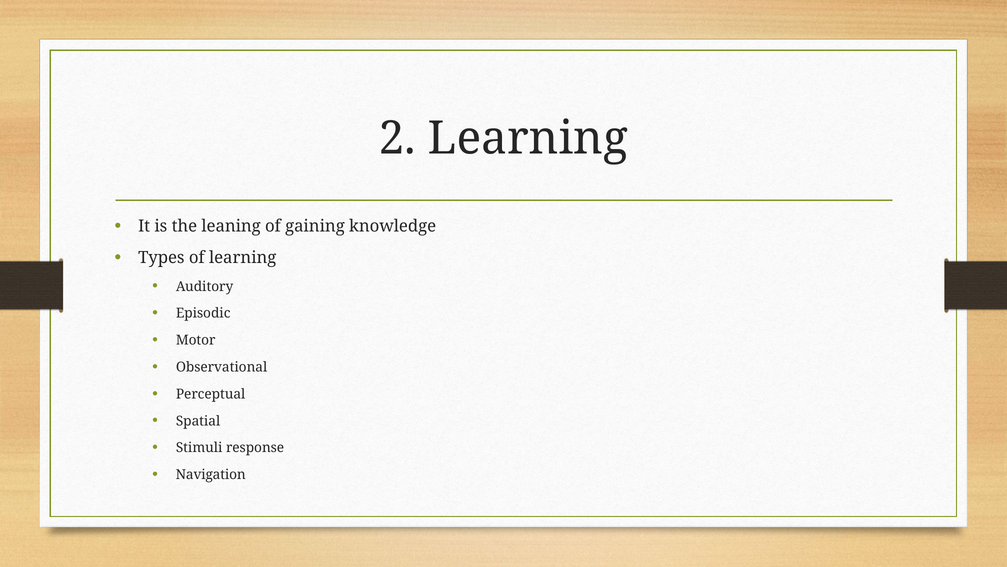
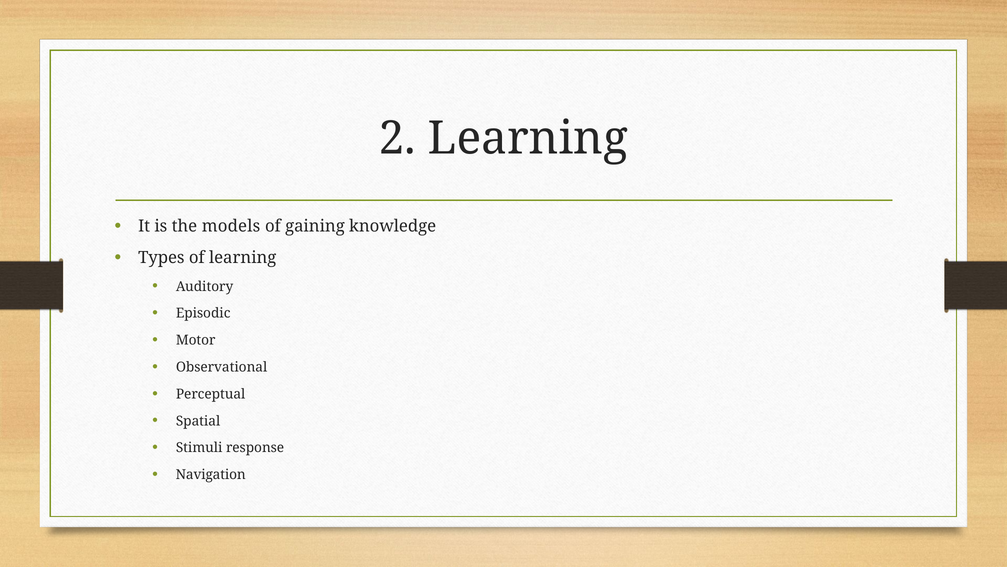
leaning: leaning -> models (231, 226)
